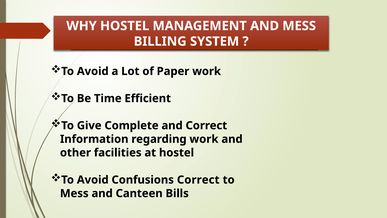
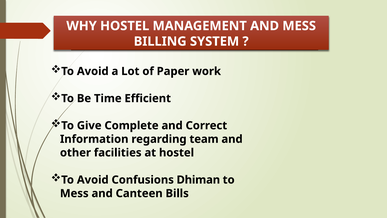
regarding work: work -> team (204, 139)
Confusions Correct: Correct -> Dhiman (198, 180)
